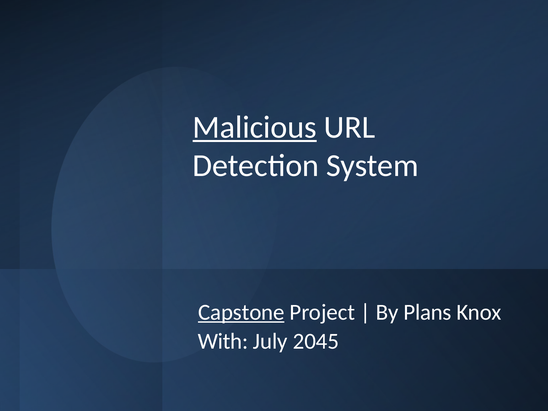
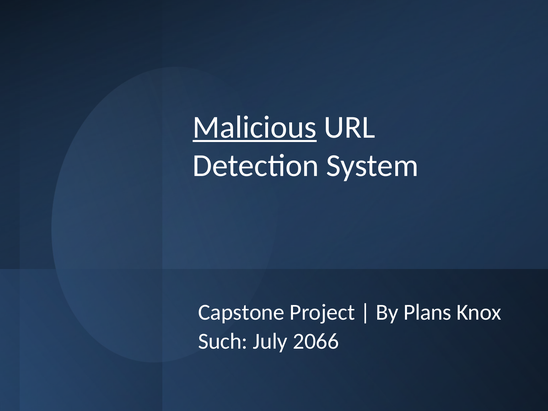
Capstone underline: present -> none (241, 312)
With: With -> Such (223, 341)
2045: 2045 -> 2066 (316, 341)
